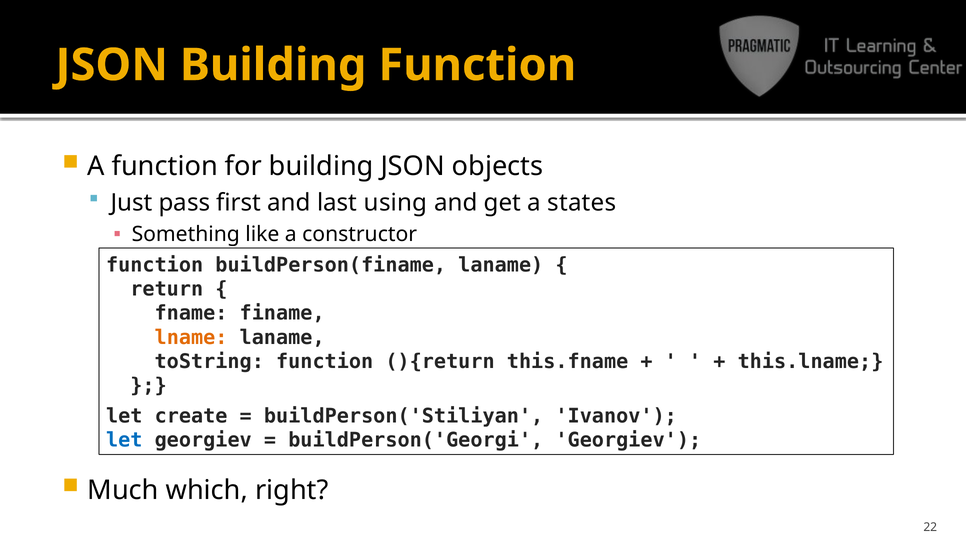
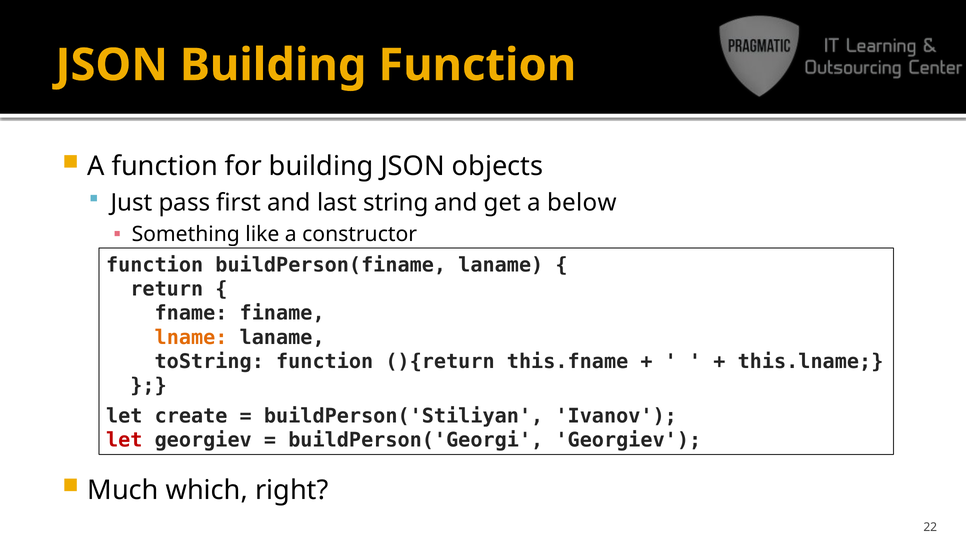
using: using -> string (396, 202)
states: states -> below (582, 202)
let colour: blue -> red (124, 440)
